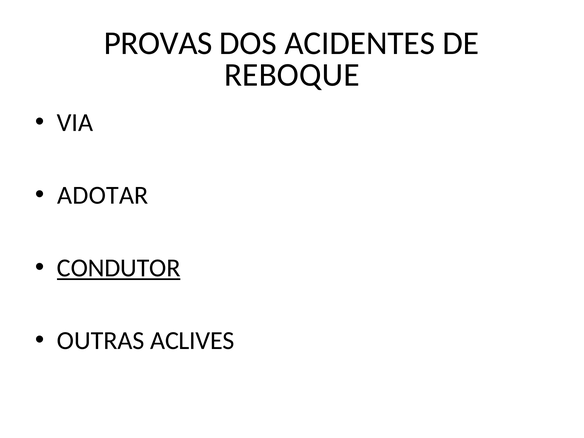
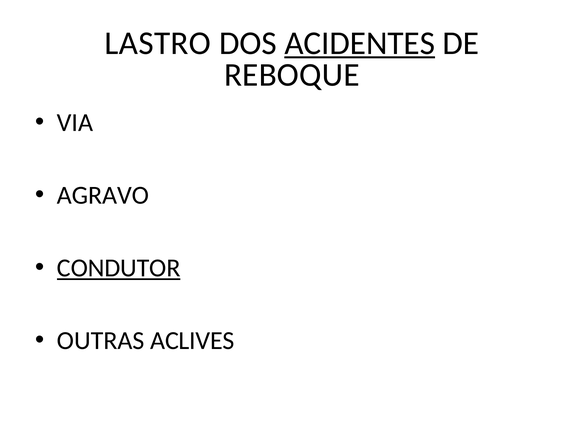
PROVAS: PROVAS -> LASTRO (158, 43)
ACIDENTES underline: none -> present (360, 43)
ADOTAR: ADOTAR -> AGRAVO (103, 195)
